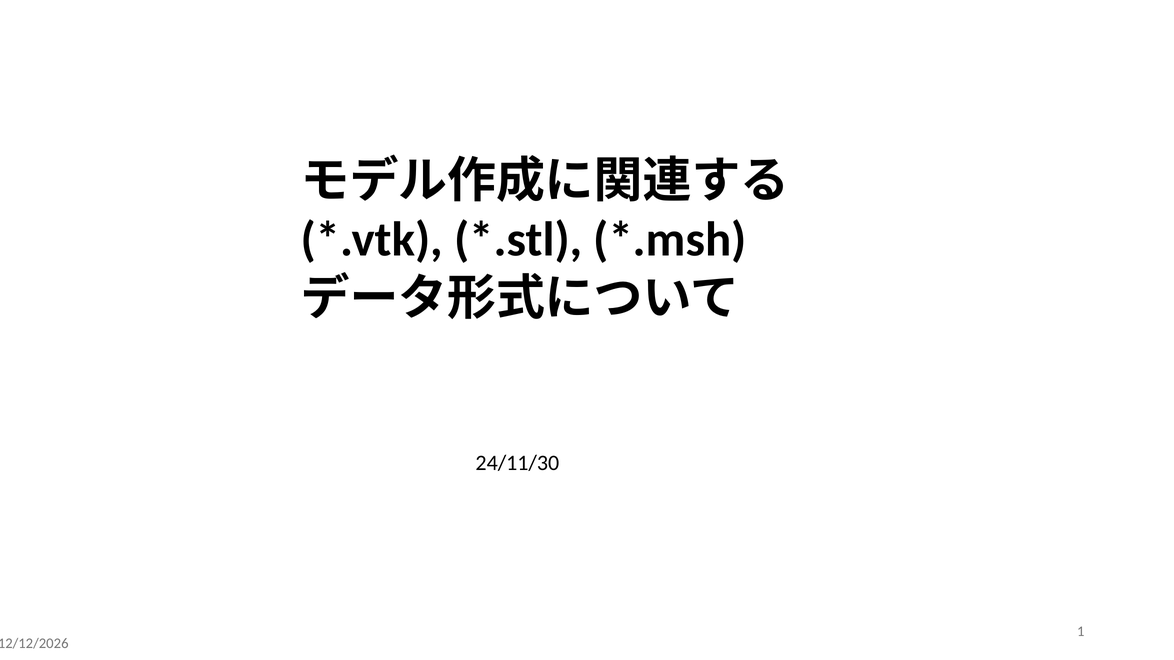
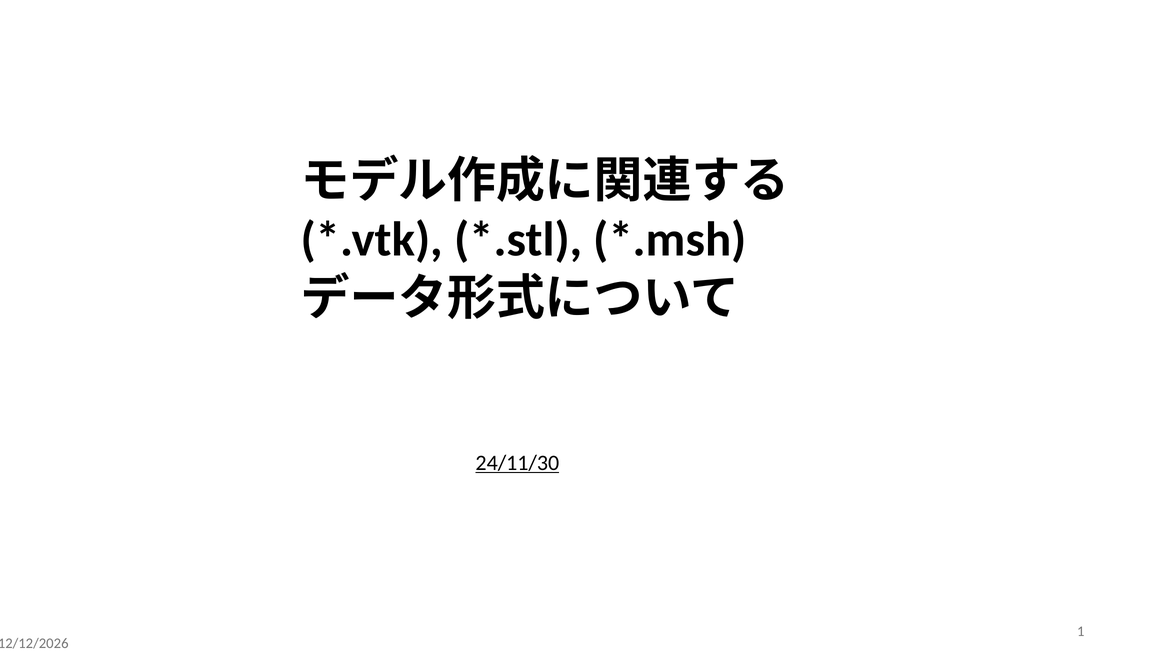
24/11/30 underline: none -> present (517, 463)
